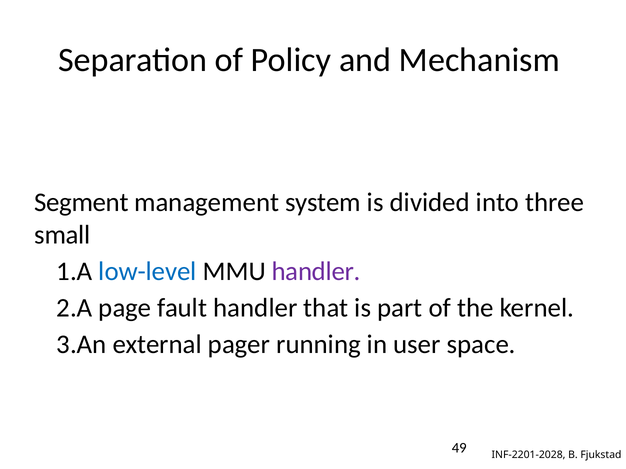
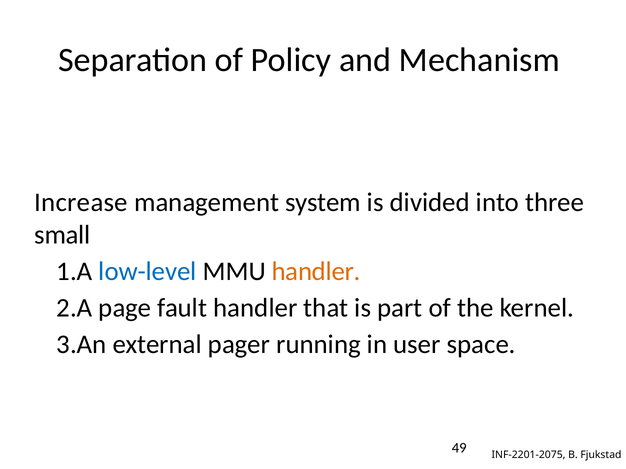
Segment: Segment -> Increase (81, 203)
handler colour: purple -> orange (316, 271)
INF-2201-2028: INF-2201-2028 -> INF-2201-2075 (529, 455)
